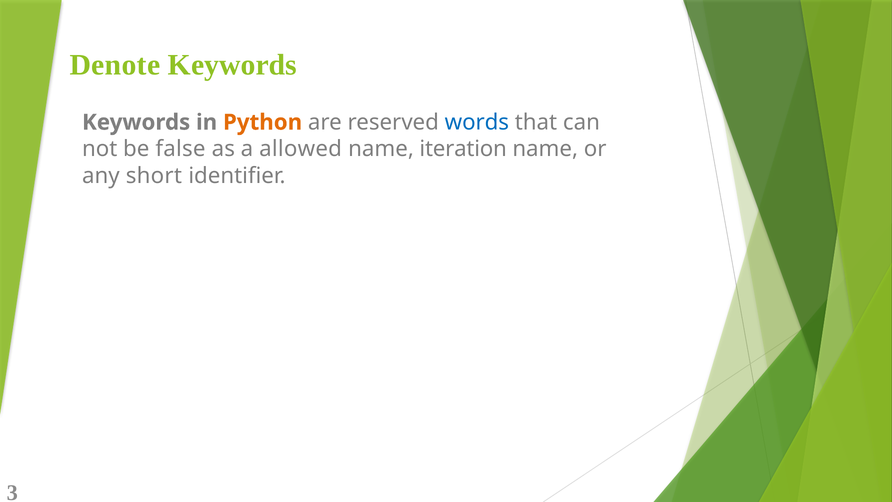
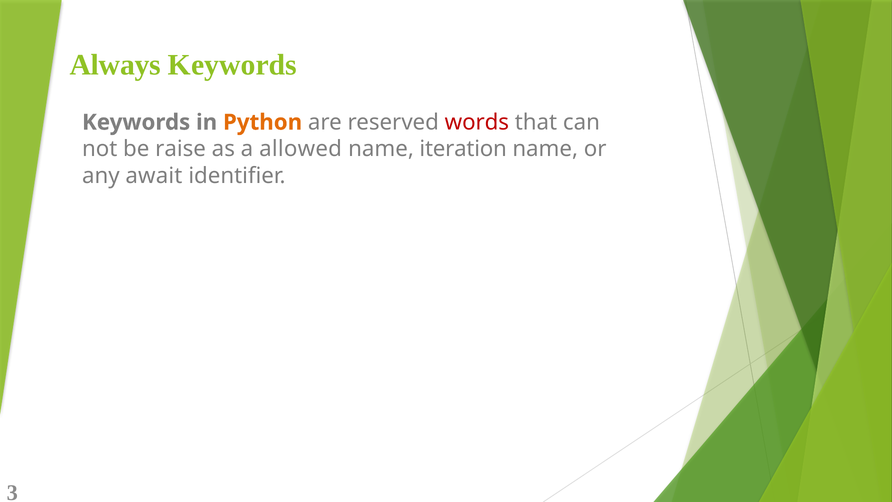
Denote: Denote -> Always (115, 65)
words colour: blue -> red (477, 122)
false: false -> raise (181, 149)
short: short -> await (154, 176)
